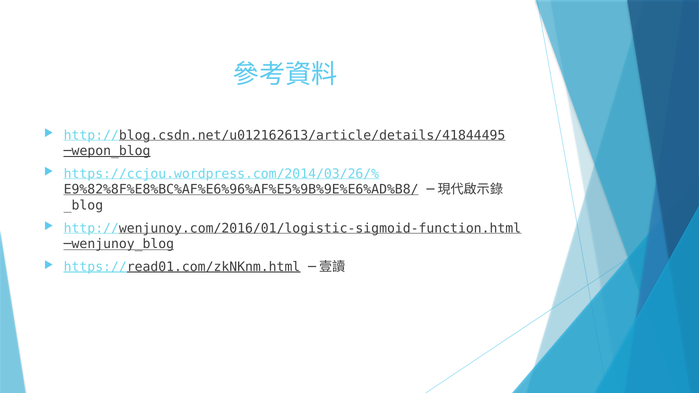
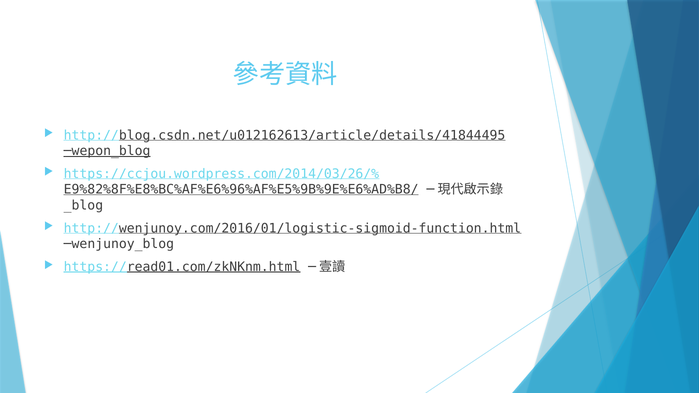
─wenjunoy_blog underline: present -> none (119, 244)
